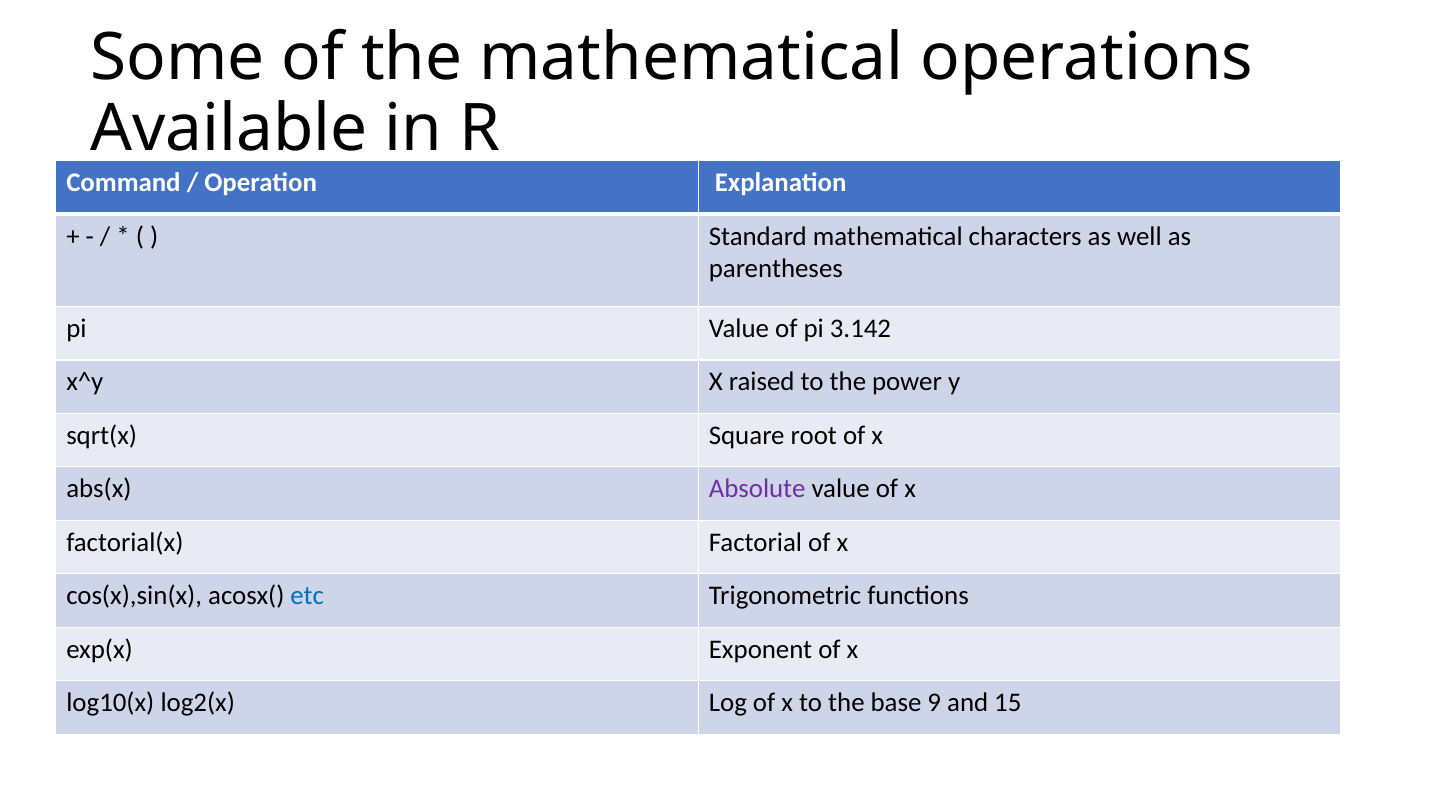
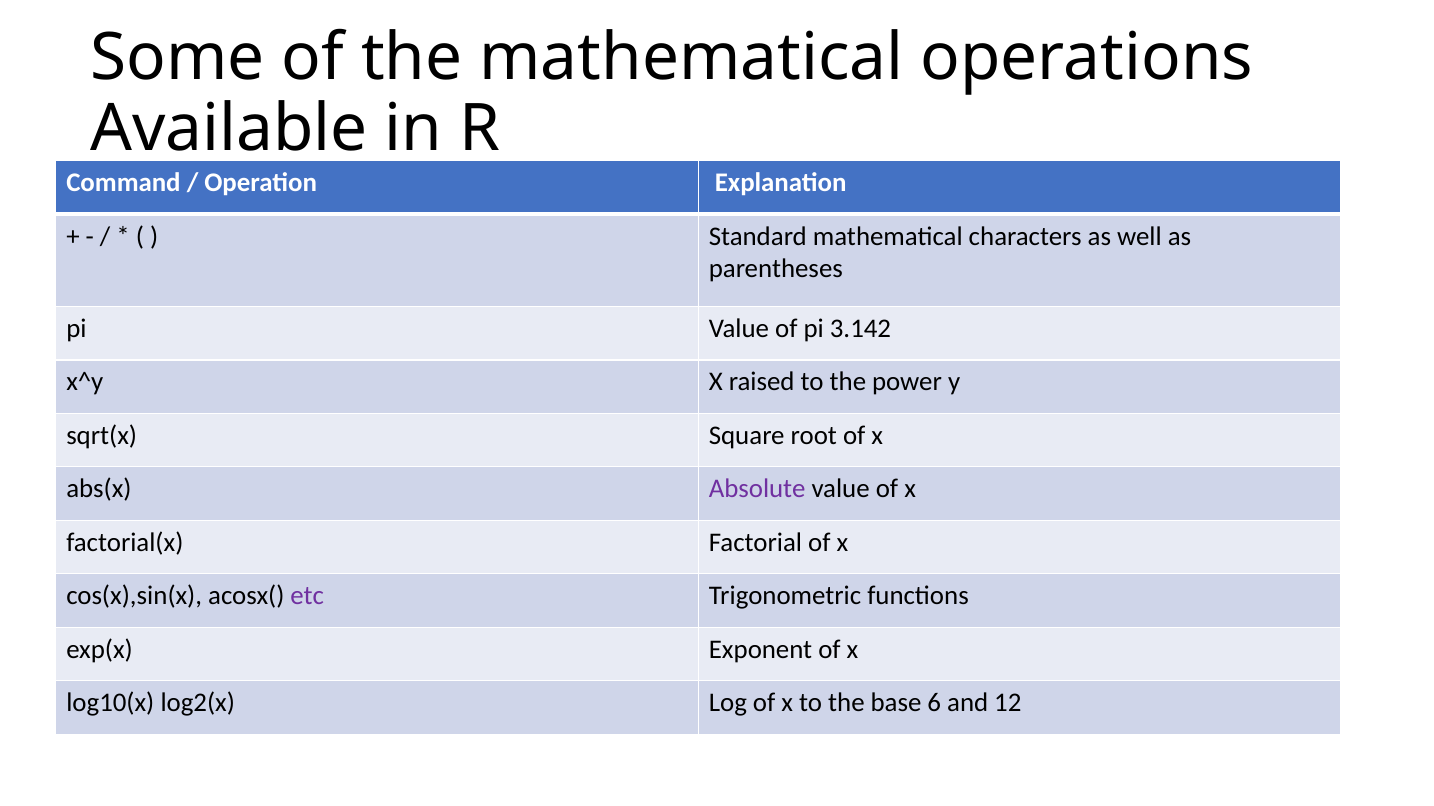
etc colour: blue -> purple (307, 596)
9: 9 -> 6 (934, 703)
15: 15 -> 12 (1008, 703)
